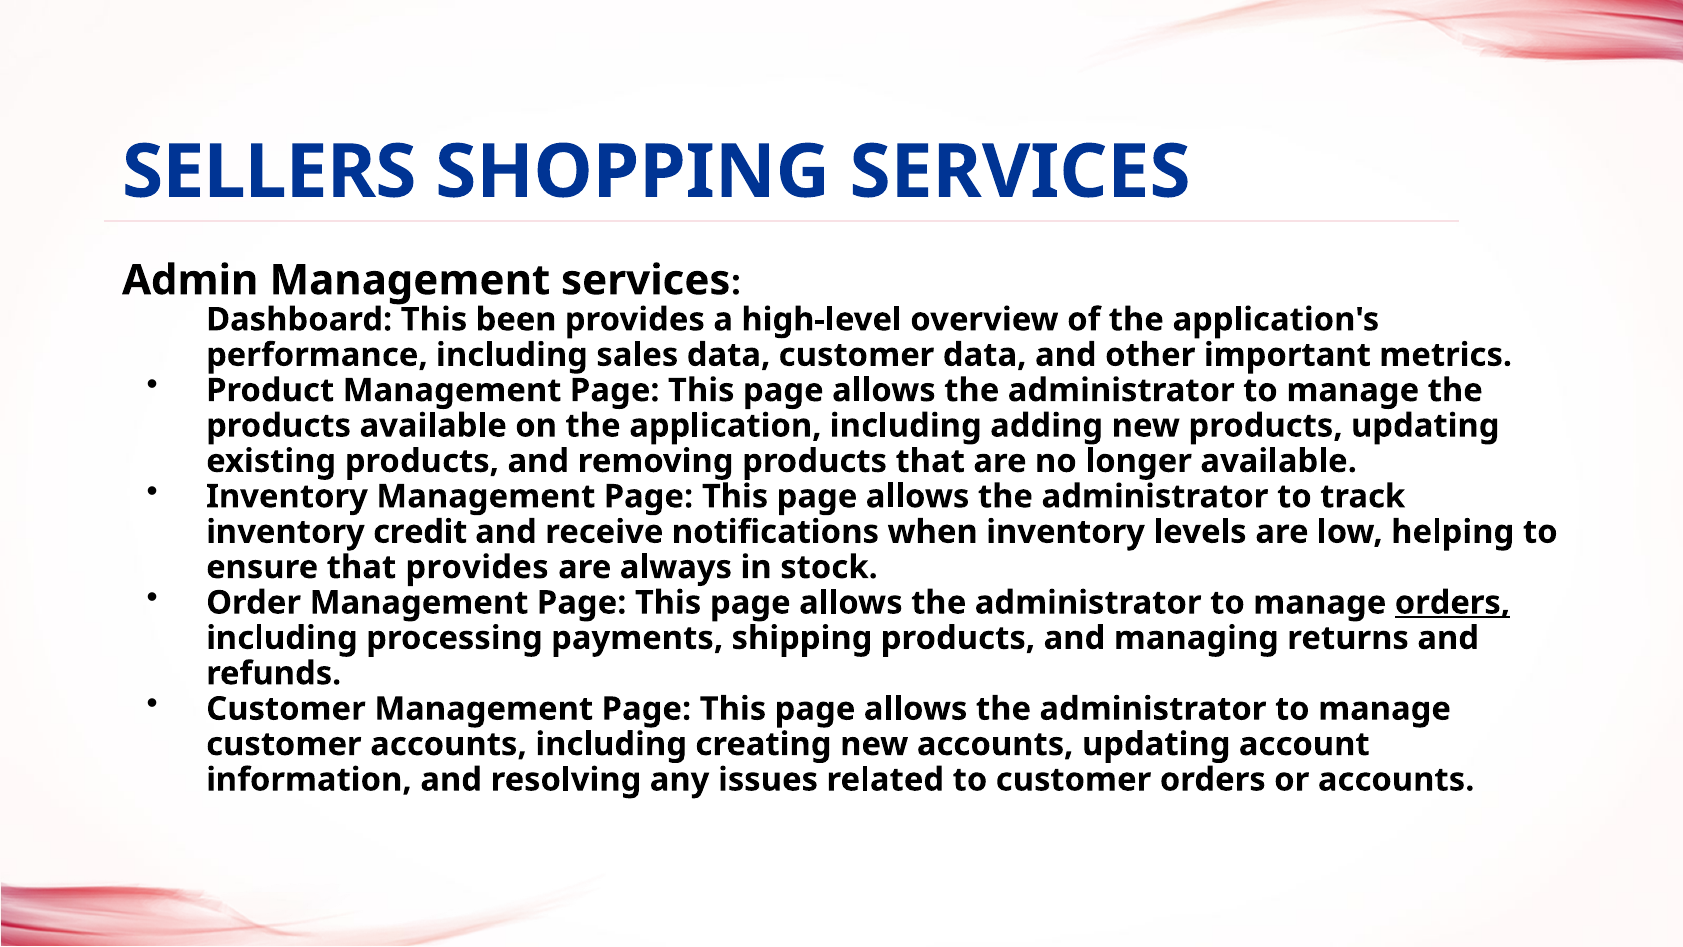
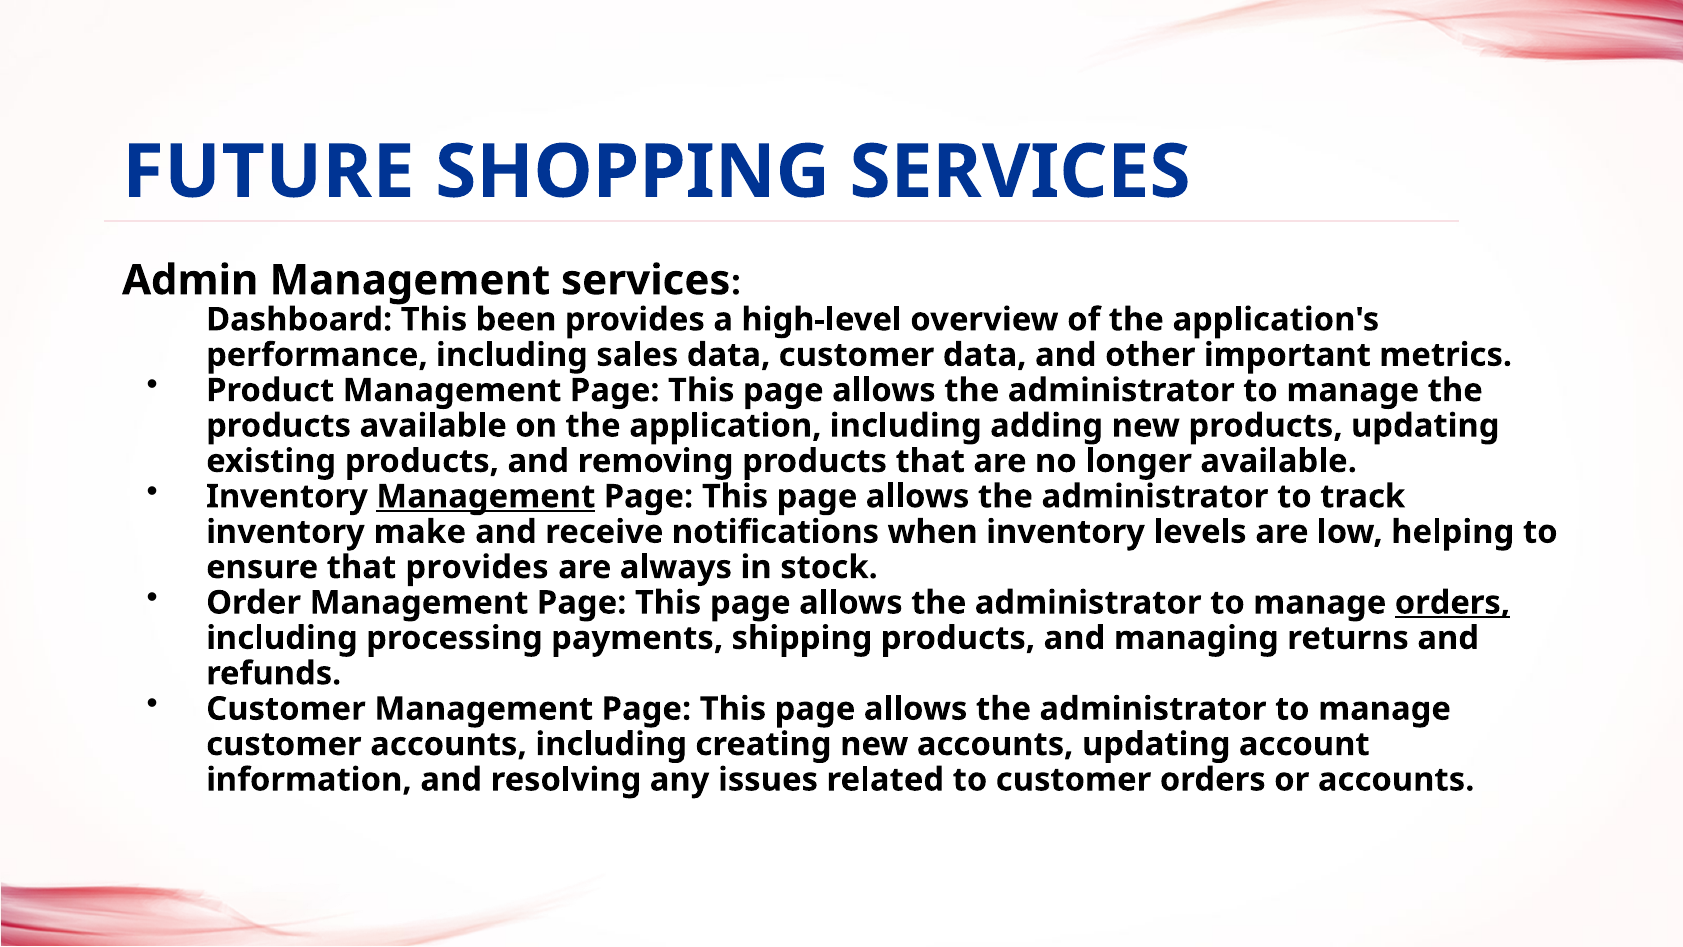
SELLERS: SELLERS -> FUTURE (268, 172)
Management underline: none -> present (486, 496)
credit: credit -> make (420, 532)
